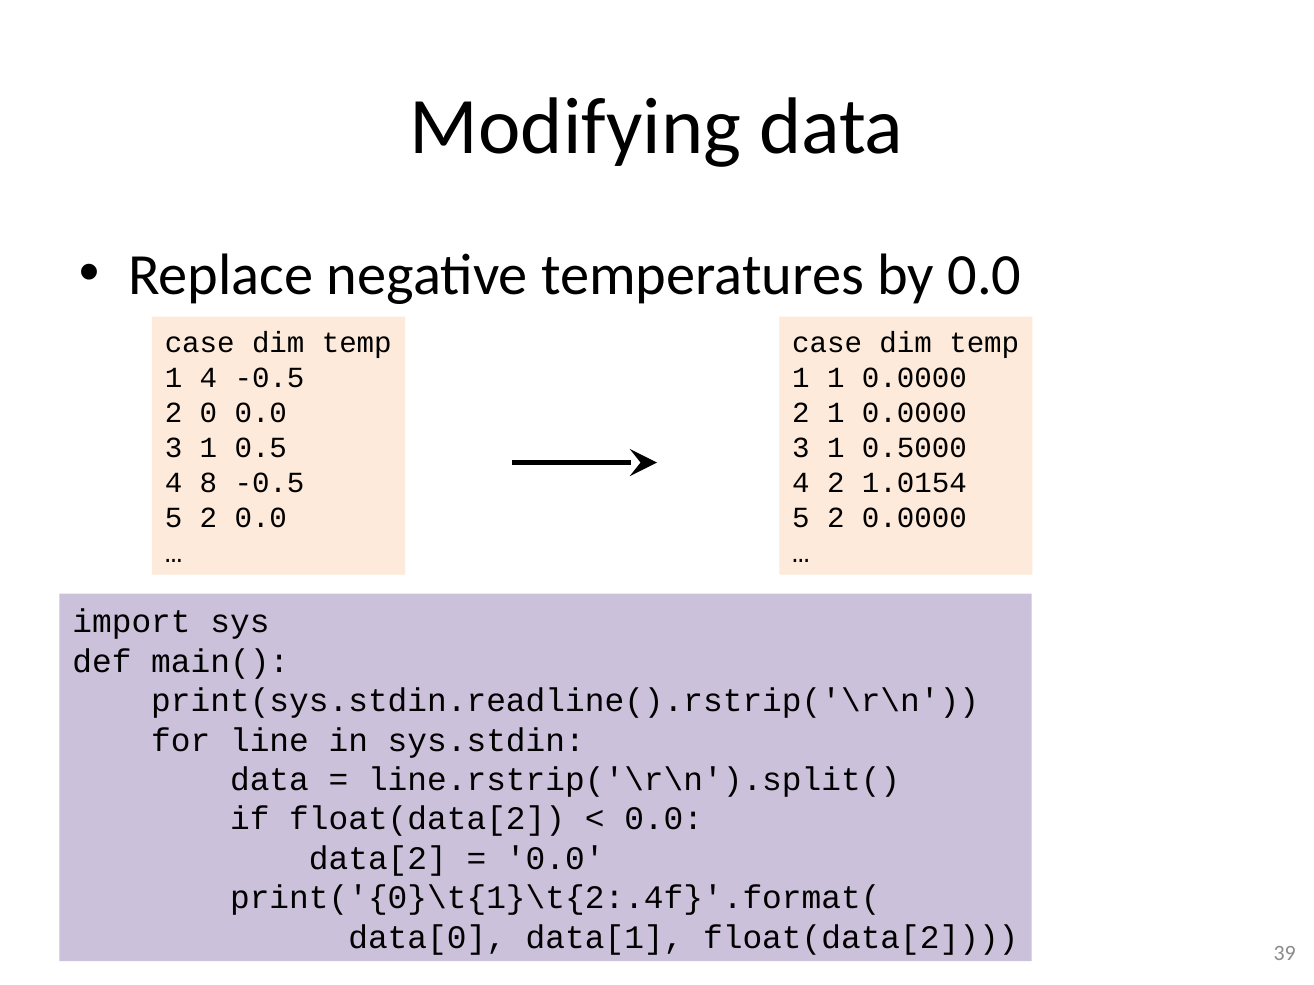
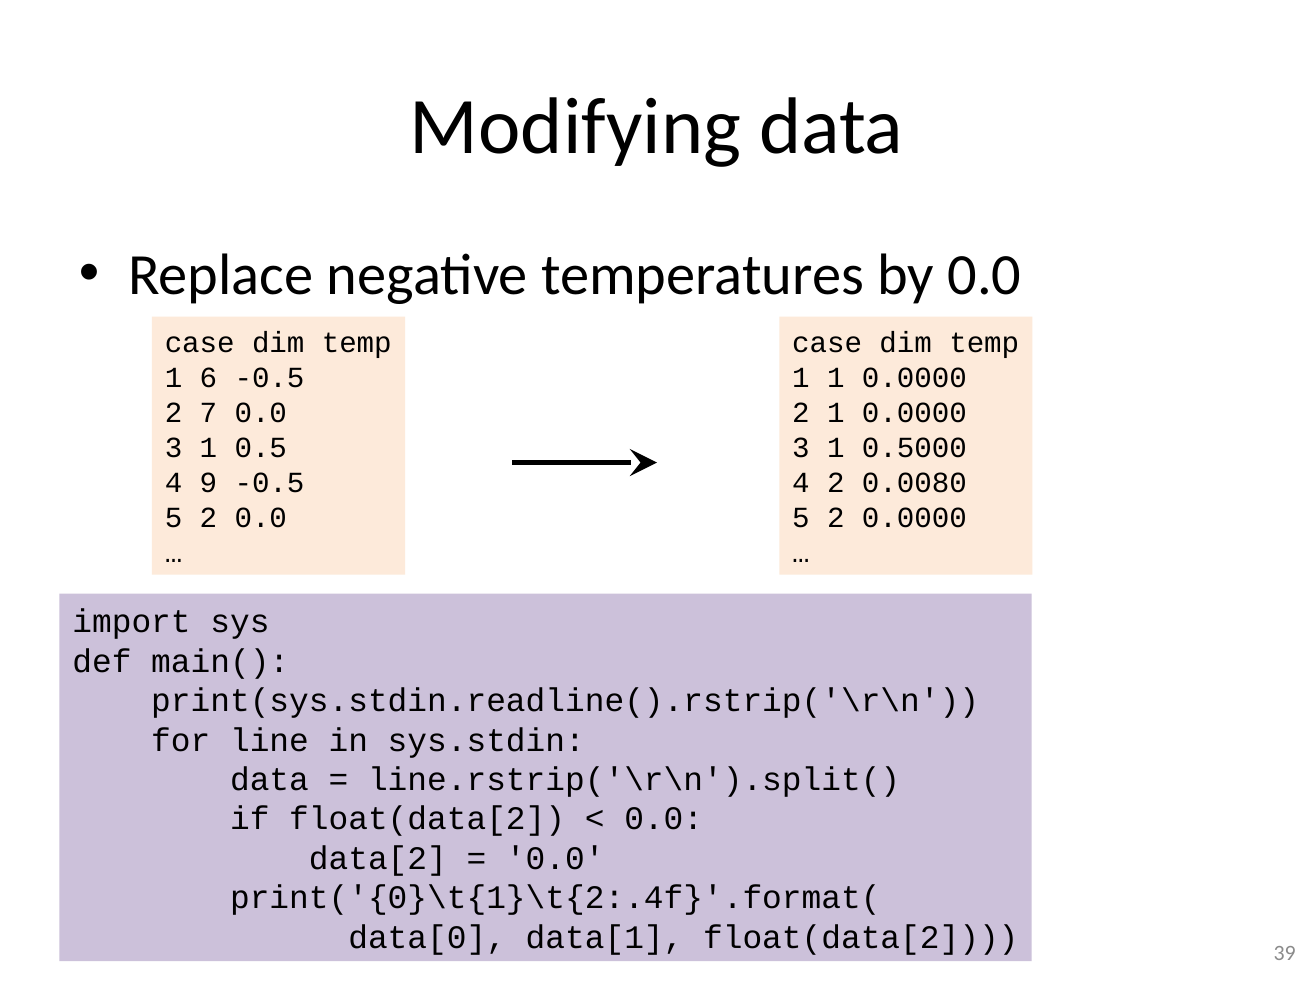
1 4: 4 -> 6 (208, 378)
0: 0 -> 7 (208, 413)
8: 8 -> 9 (208, 483)
1.0154: 1.0154 -> 0.0080 (914, 483)
